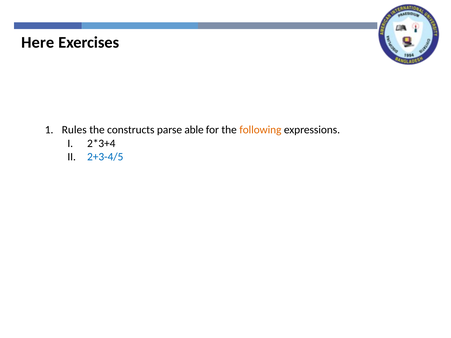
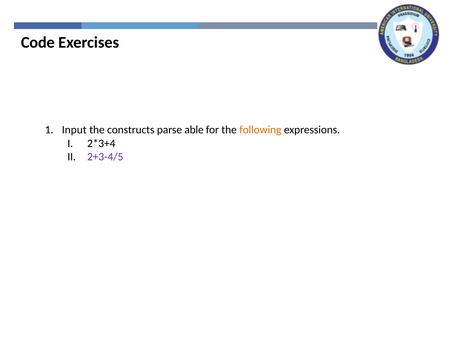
Here: Here -> Code (38, 43)
Rules: Rules -> Input (74, 130)
2+3-4/5 colour: blue -> purple (105, 157)
